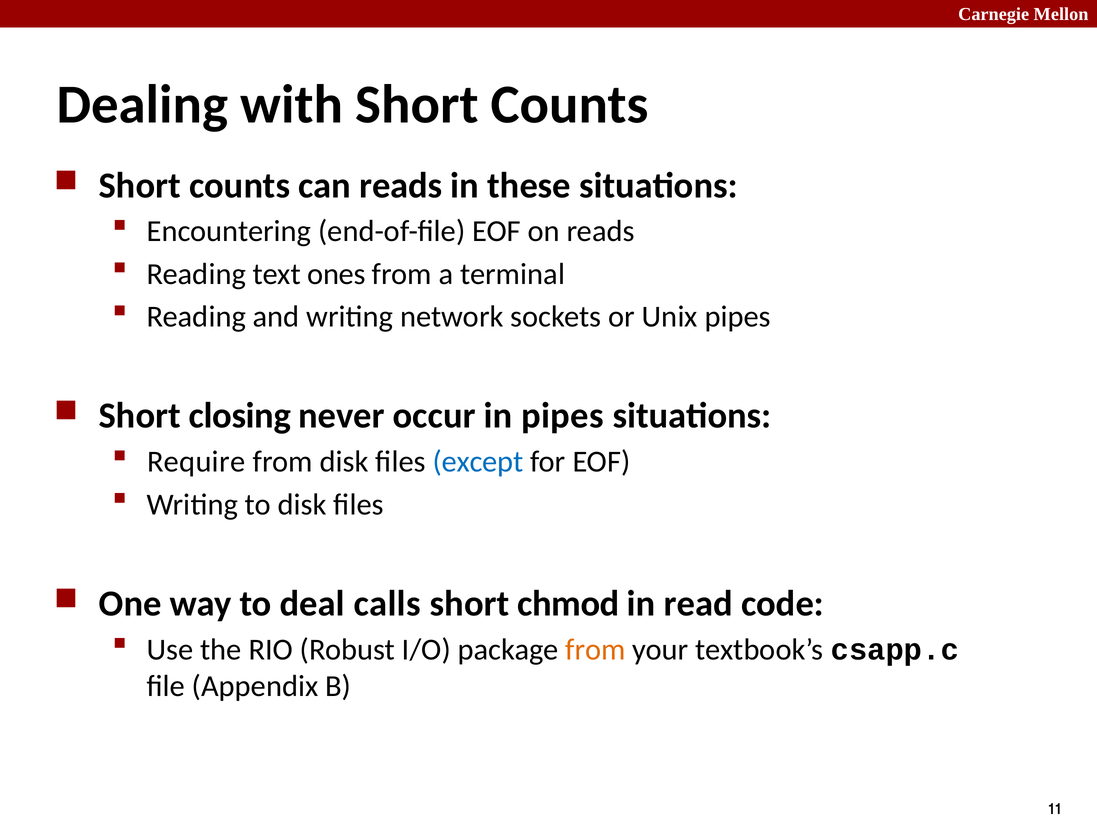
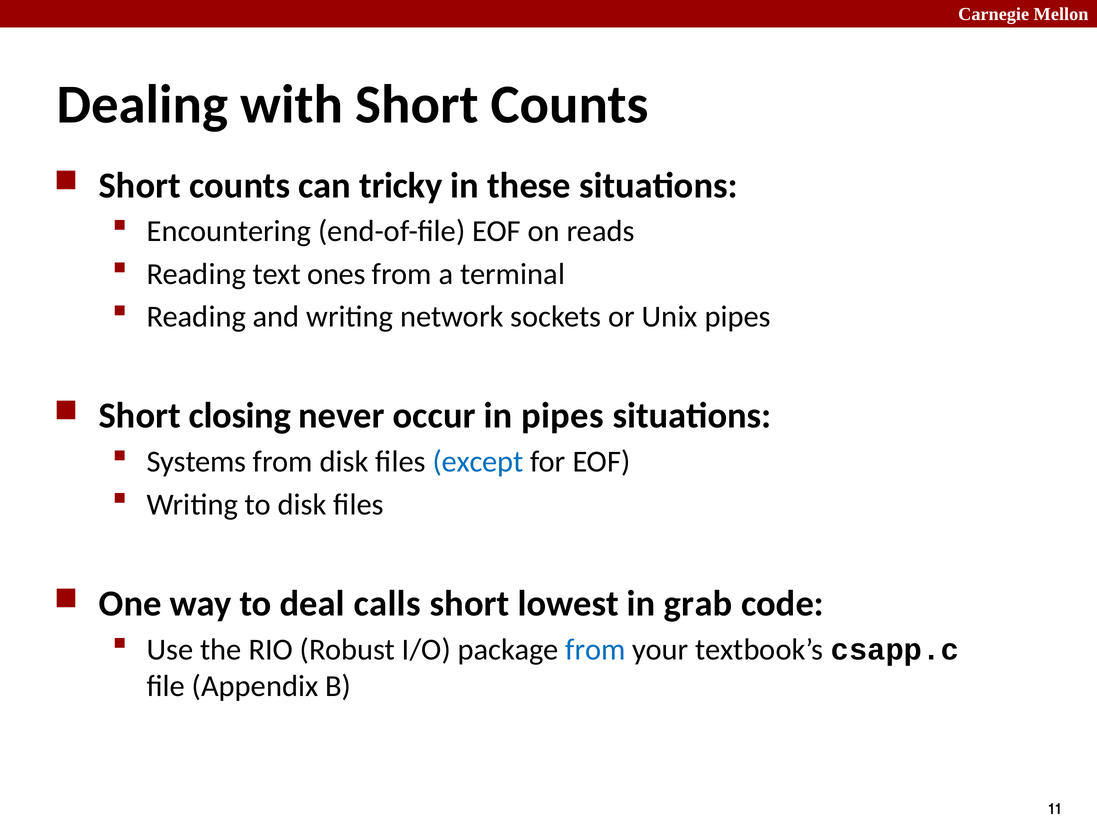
can reads: reads -> tricky (401, 185)
Require: Require -> Systems (196, 462)
chmod: chmod -> lowest (568, 603)
read: read -> grab (698, 603)
from colour: orange -> blue (595, 649)
